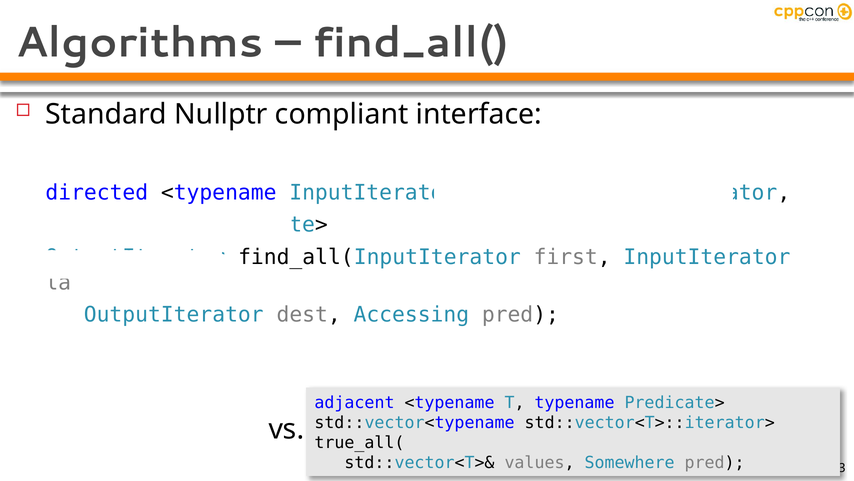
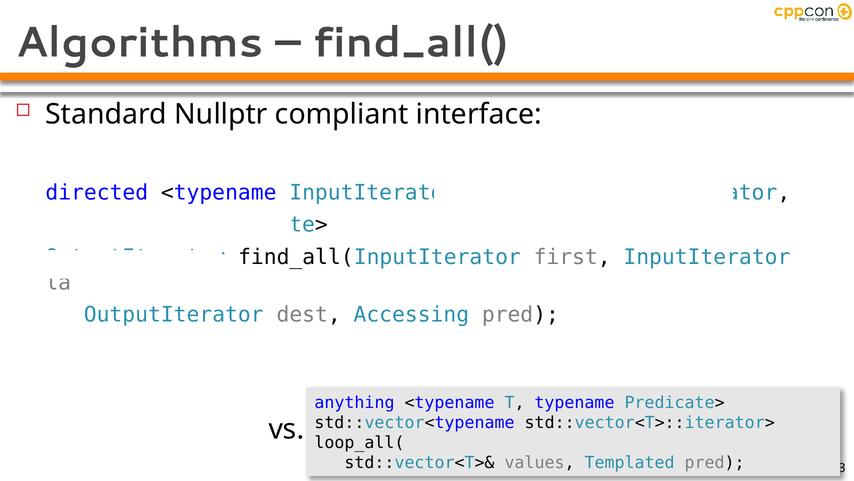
adjacent: adjacent -> anything (354, 402)
true_all(: true_all( -> loop_all( (359, 442)
Somewhere: Somewhere -> Templated (630, 462)
